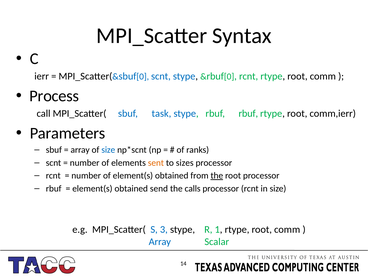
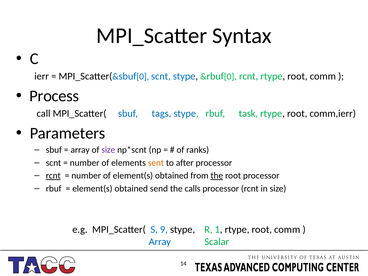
task: task -> tags (161, 114)
rbuf rbuf: rbuf -> task (248, 114)
size colour: blue -> purple (108, 150)
sizes: sizes -> after (185, 163)
rcnt underline: none -> present (53, 176)
3: 3 -> 9 (164, 229)
